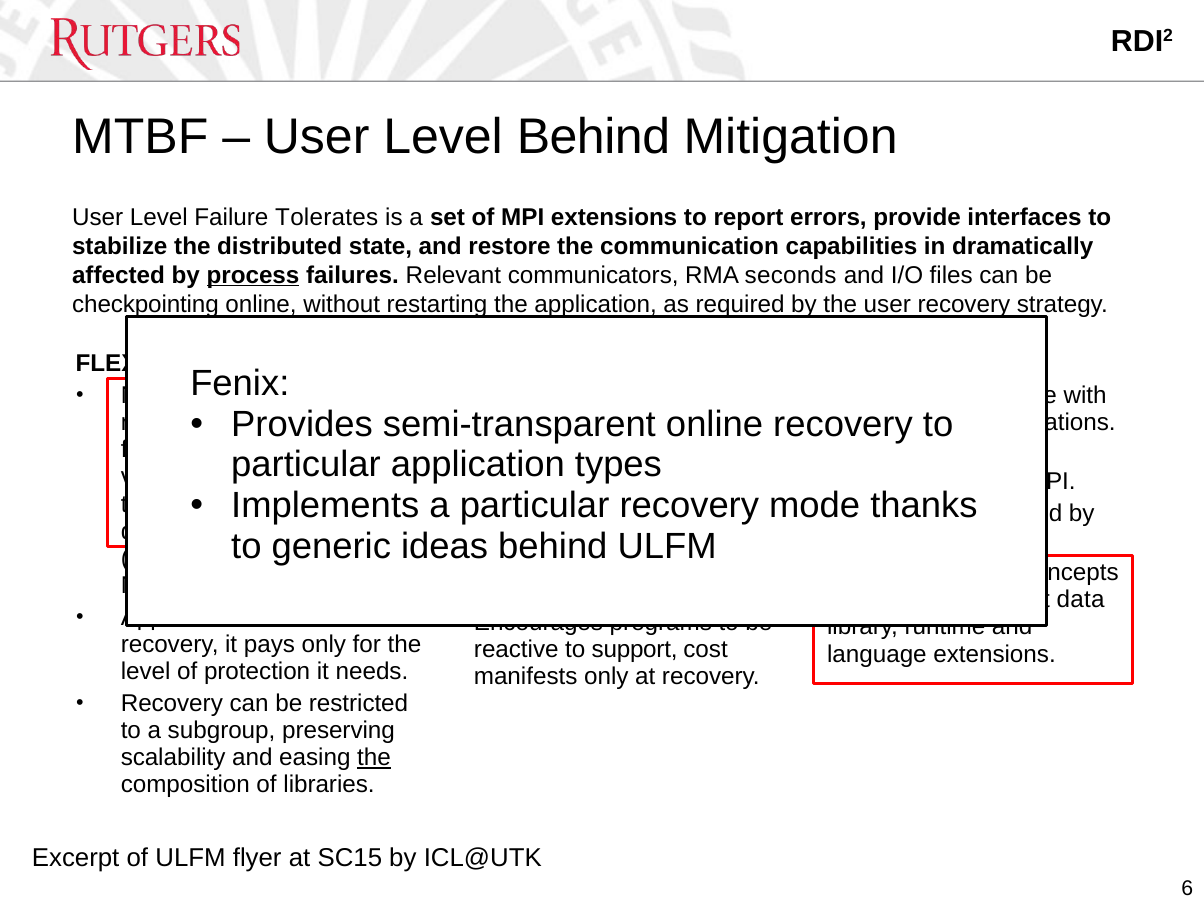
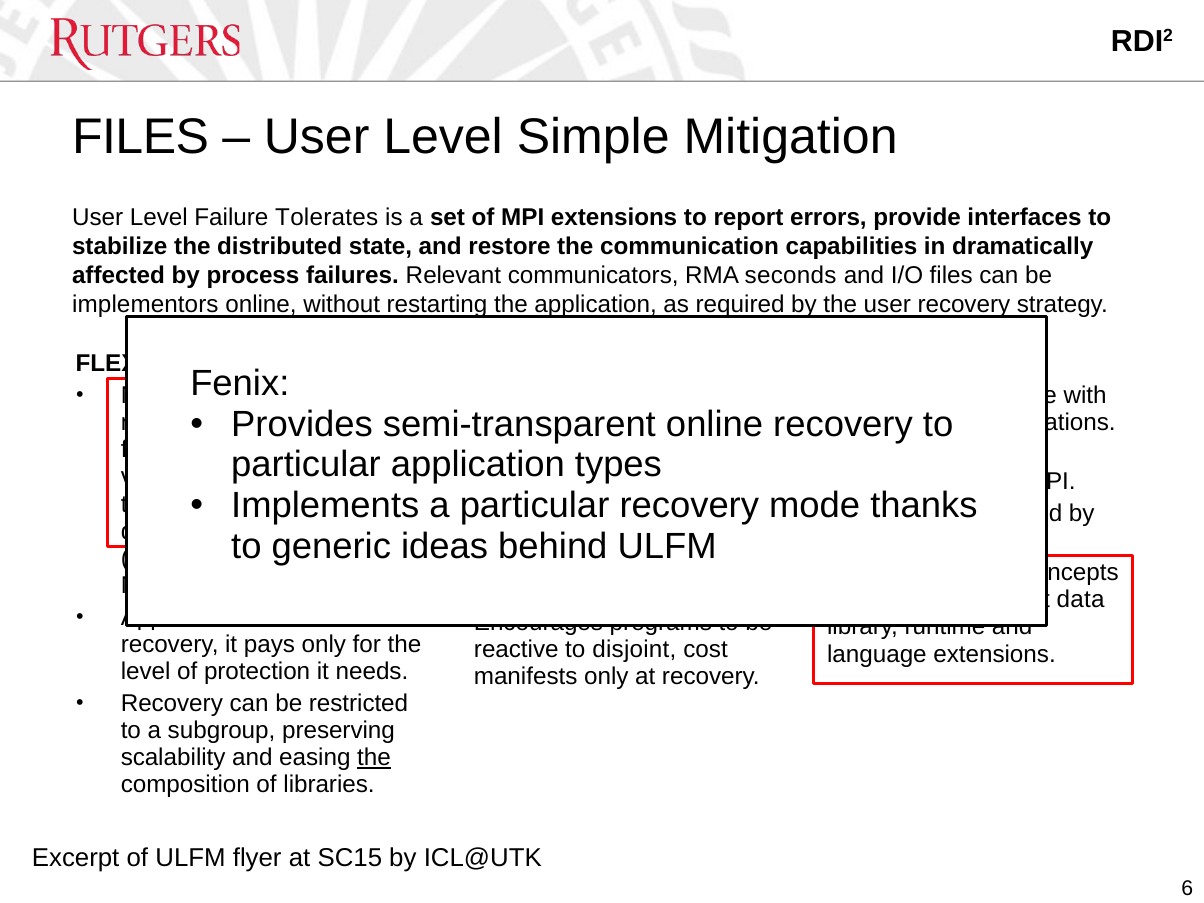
MTBF: MTBF -> FILES (141, 137)
Level Behind: Behind -> Simple (593, 137)
process underline: present -> none (253, 275)
checkpointing: checkpointing -> implementors (145, 304)
to support: support -> disjoint (634, 649)
